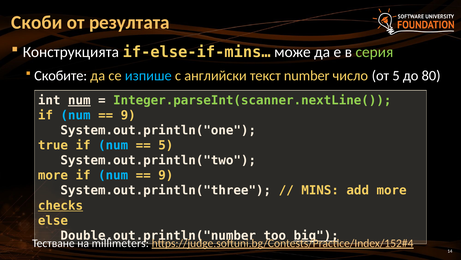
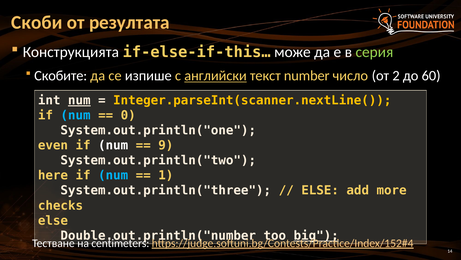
if-else-if-mins…: if-else-if-mins… -> if-else-if-this… (197, 52)
изпише colour: light blue -> white (148, 76)
английски underline: none -> present (216, 76)
от 5: 5 -> 2 (396, 76)
80: 80 -> 60 (431, 76)
Integer.parseInt(scanner.nextLine( colour: light green -> yellow (252, 100)
9: 9 -> 0 (128, 115)
true: true -> even (53, 145)
num colour: light blue -> white (113, 145)
5: 5 -> 9 (166, 145)
more: more -> here (53, 175)
9: 9 -> 1 (166, 175)
MINS: MINS -> ELSE (320, 190)
checks underline: present -> none (60, 205)
millimeters: millimeters -> centimeters (120, 243)
